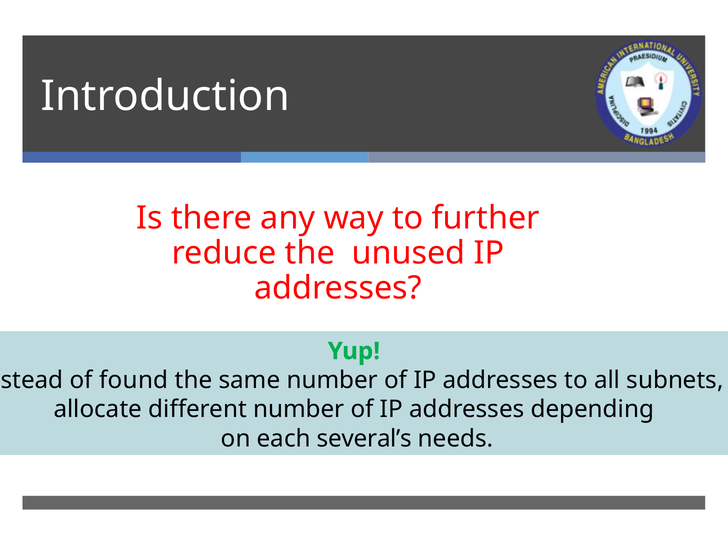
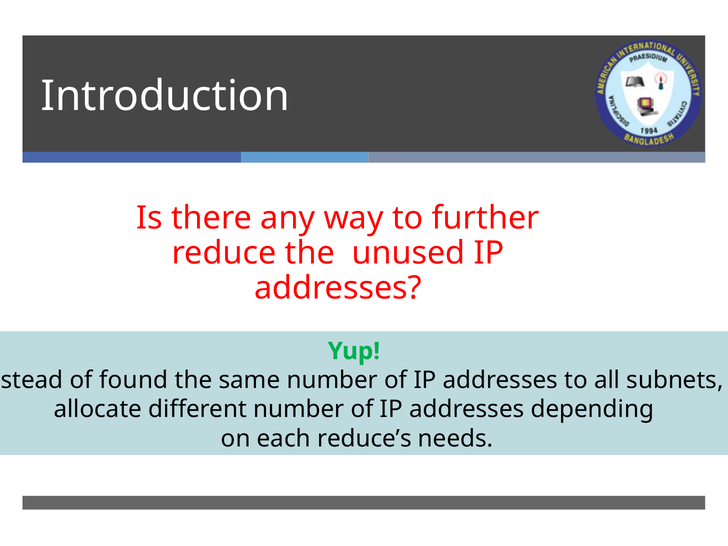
several’s: several’s -> reduce’s (364, 439)
